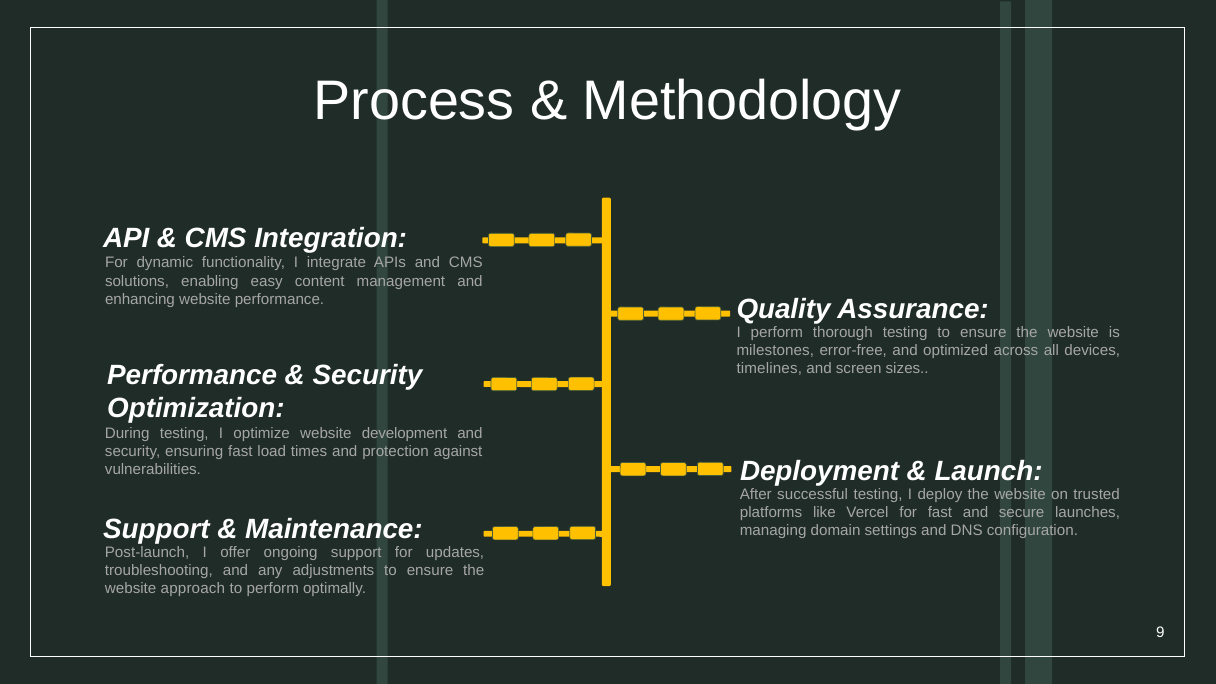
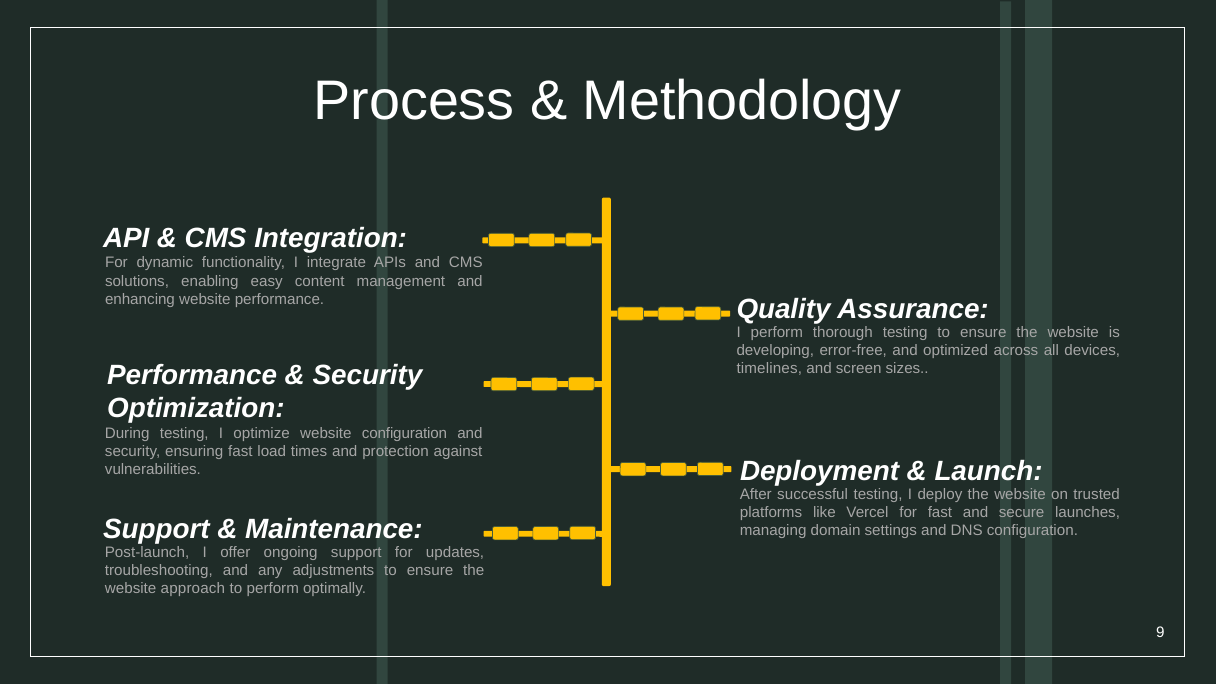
milestones: milestones -> developing (775, 350)
website development: development -> configuration (404, 433)
